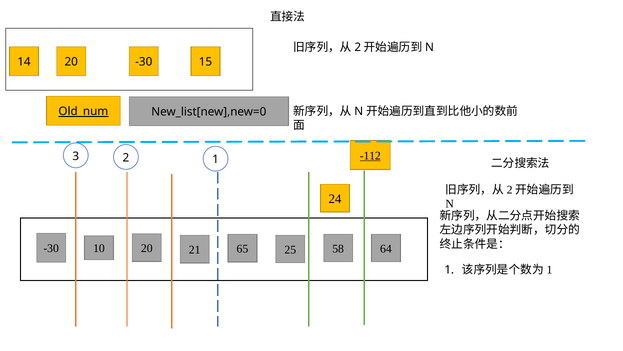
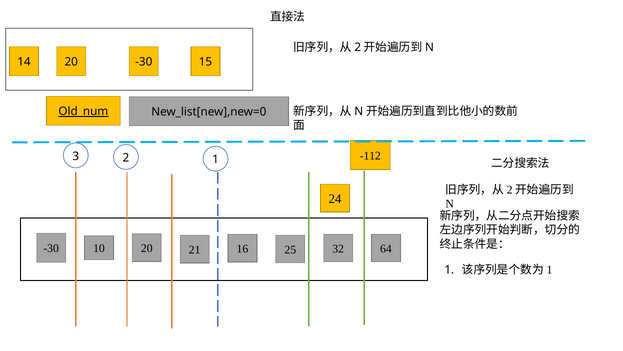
-112 underline: present -> none (370, 156)
58: 58 -> 32 (338, 248)
65: 65 -> 16 (242, 249)
